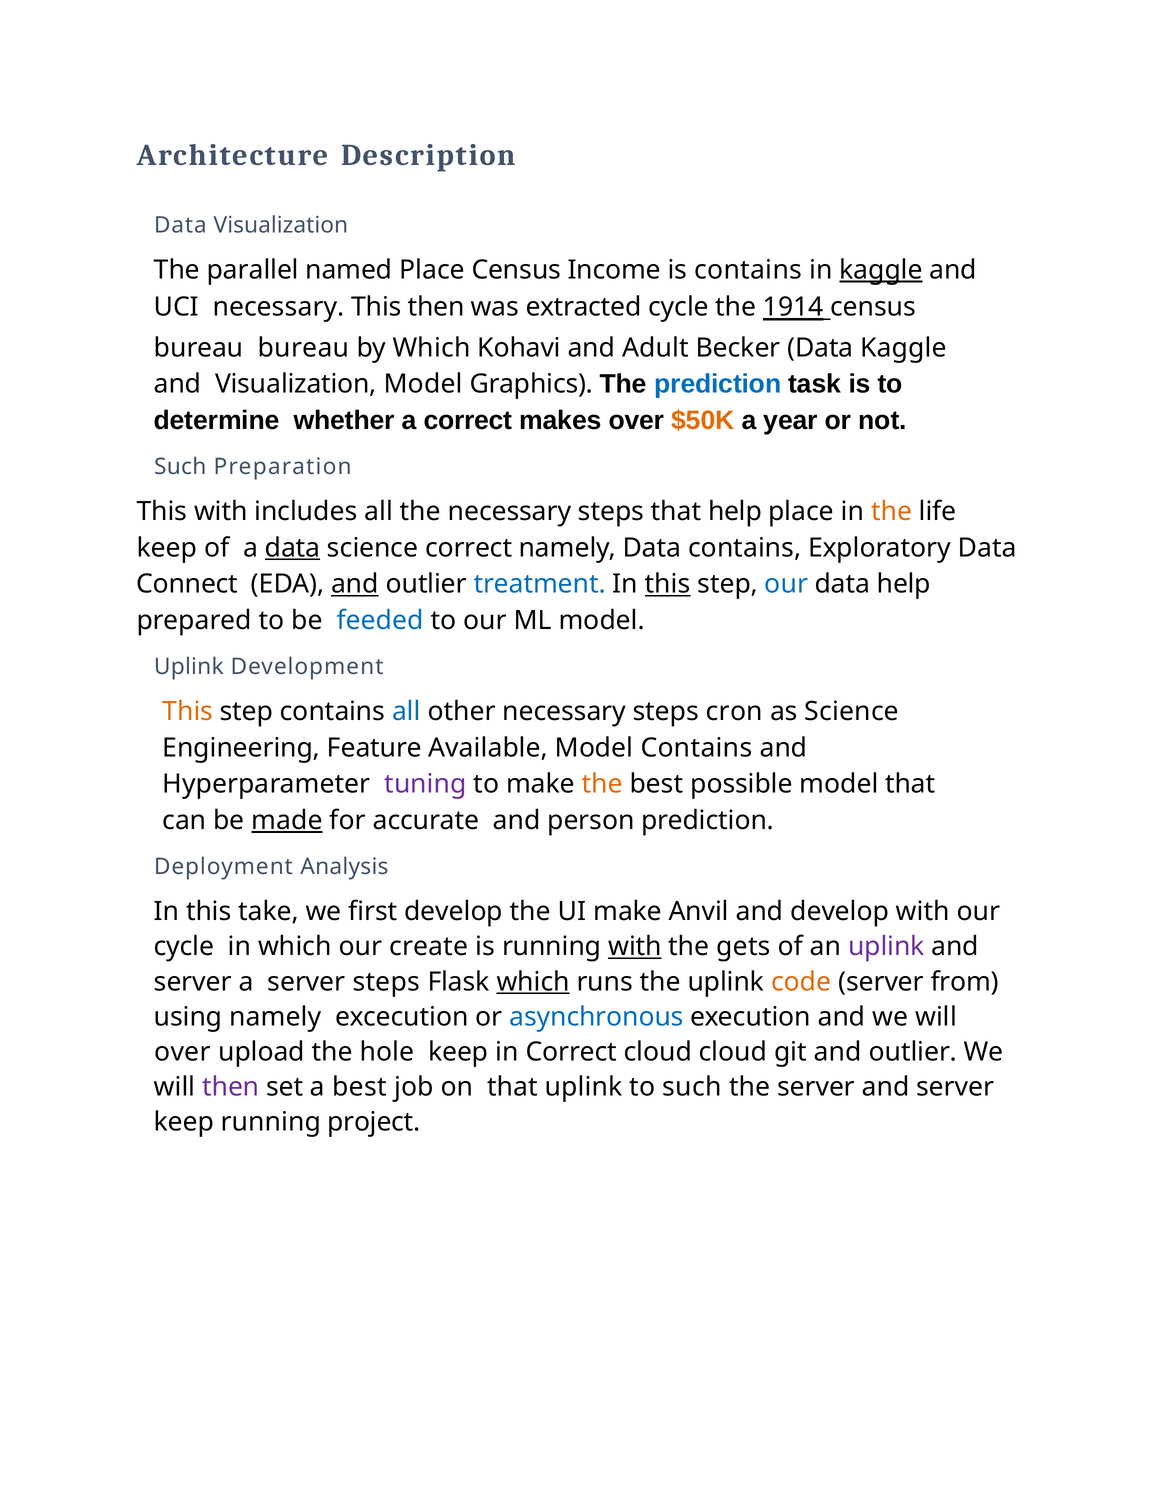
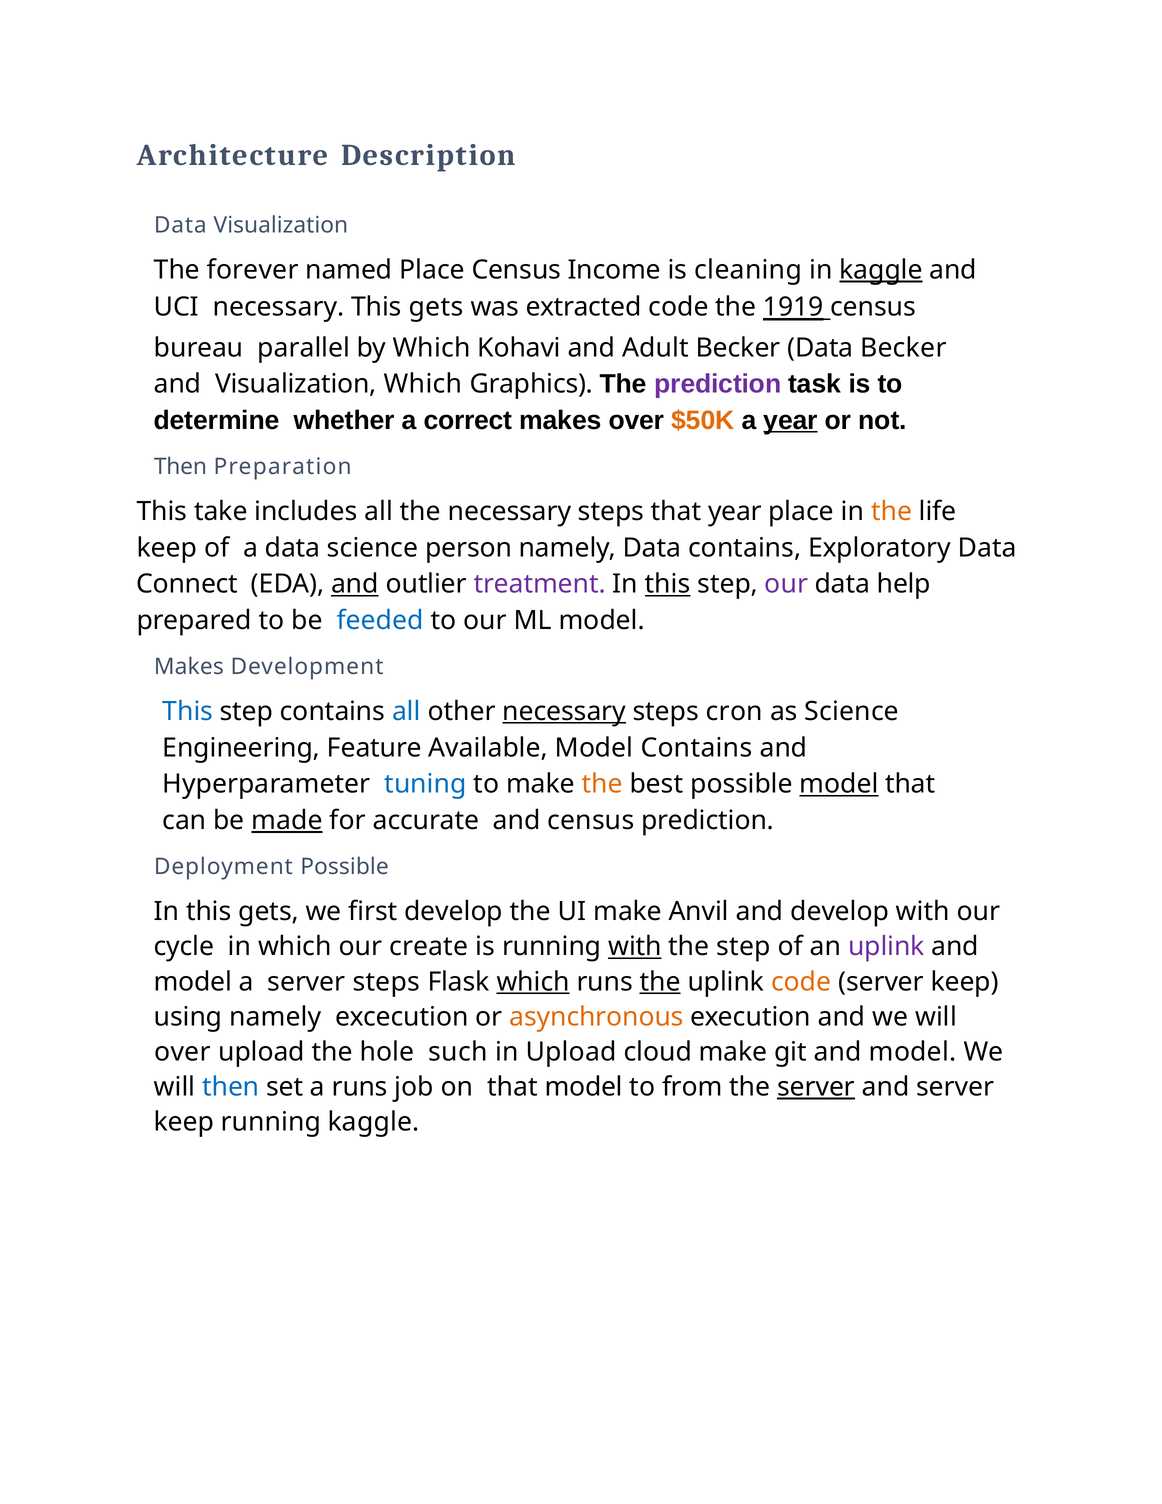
parallel: parallel -> forever (253, 270)
is contains: contains -> cleaning (748, 270)
then: then -> gets (436, 307)
extracted cycle: cycle -> code (678, 307)
1914: 1914 -> 1919 (793, 307)
bureau bureau: bureau -> parallel (304, 348)
Data Kaggle: Kaggle -> Becker (903, 348)
Visualization Model: Model -> Which (423, 384)
prediction colour: blue -> purple (718, 384)
year underline: none -> present (791, 420)
Such: Such -> Then (180, 467)
This with: with -> take (221, 511)
that help: help -> year (735, 511)
data underline: present -> none (293, 548)
science correct: correct -> person (469, 548)
treatment colour: blue -> purple (540, 584)
our colour: blue -> purple (786, 584)
Uplink: Uplink -> Makes (189, 667)
This colour: orange -> blue (188, 711)
necessary underline: none -> present (564, 711)
tuning colour: purple -> blue (425, 784)
model underline: none -> present (839, 784)
and person: person -> census (591, 820)
Deployment Analysis: Analysis -> Possible (345, 867)
In this take: take -> gets (269, 911)
the gets: gets -> step (743, 947)
server: server -> model (193, 982)
the underline: none -> present (660, 982)
from: from -> keep (965, 982)
asynchronous colour: blue -> orange (596, 1017)
hole keep: keep -> such (458, 1052)
in Correct: Correct -> Upload (571, 1052)
cloud cloud: cloud -> make (733, 1052)
git and outlier: outlier -> model (913, 1052)
then colour: purple -> blue (231, 1087)
a best: best -> runs (360, 1087)
that uplink: uplink -> model (584, 1087)
to such: such -> from (692, 1087)
server underline: none -> present (816, 1087)
running project: project -> kaggle (374, 1122)
